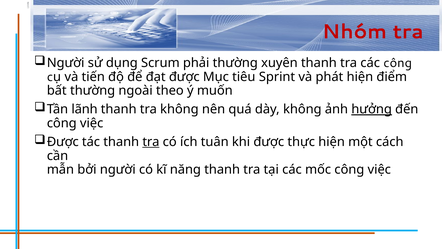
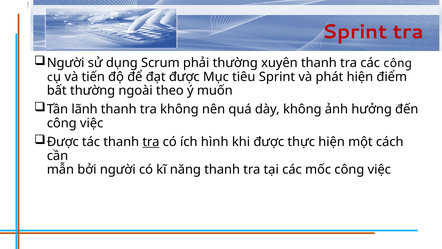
Nhóm: Nhóm -> Sprint (355, 32)
hưởng underline: present -> none (372, 109)
tuân: tuân -> hình (215, 142)
